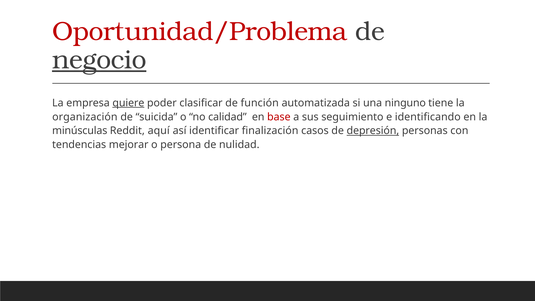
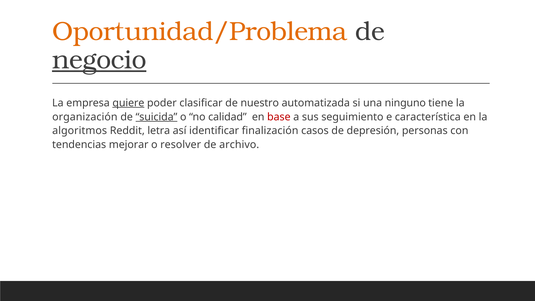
Oportunidad/Problema colour: red -> orange (200, 32)
función: función -> nuestro (260, 103)
suicida underline: none -> present (156, 117)
identificando: identificando -> característica (428, 117)
minúsculas: minúsculas -> algoritmos (80, 131)
aquí: aquí -> letra (159, 131)
depresión underline: present -> none (373, 131)
persona: persona -> resolver (181, 145)
nulidad: nulidad -> archivo (239, 145)
